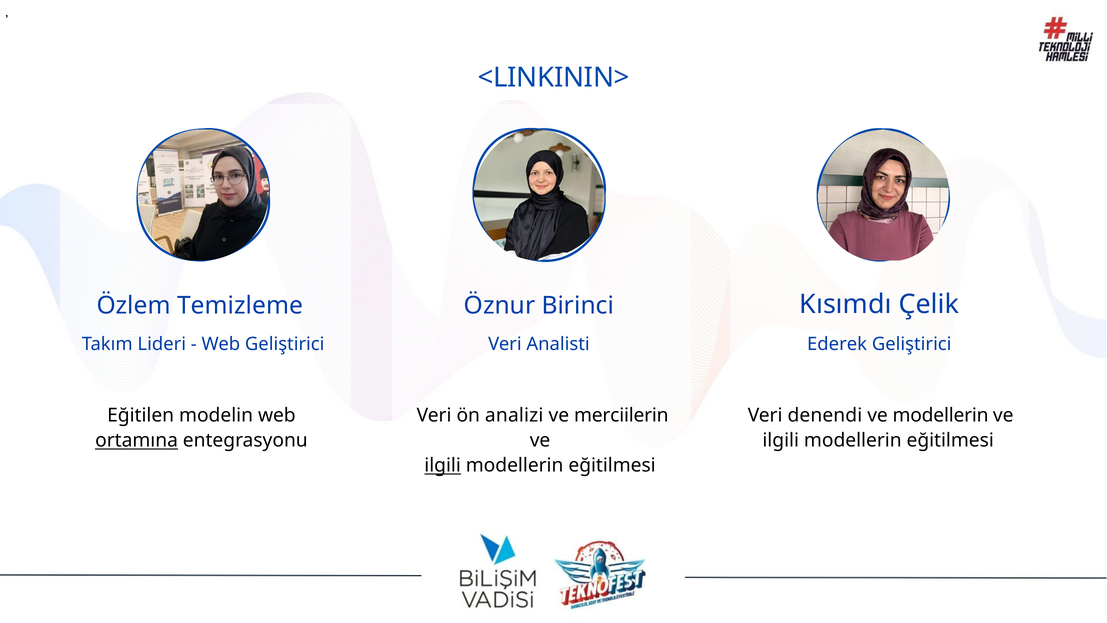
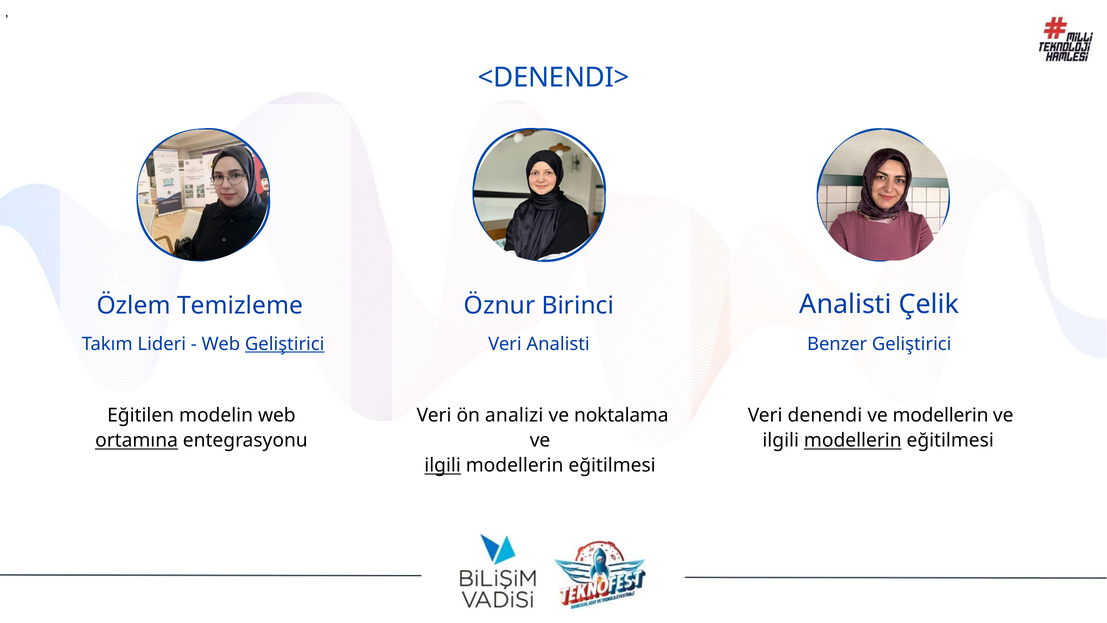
<LINKININ>: <LINKININ> -> <DENENDI> (554, 78)
Kısımdı: Kısımdı -> Analisti (845, 304)
Geliştirici underline: none -> present (285, 344)
Ederek: Ederek -> Benzer (837, 344)
merciilerin: merciilerin -> noktalama (621, 415)
modellerin underline: none -> present (853, 440)
